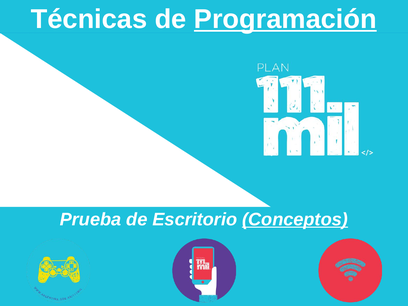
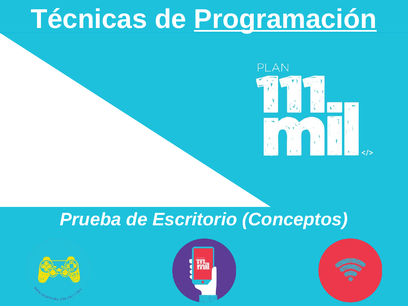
Conceptos underline: present -> none (295, 219)
